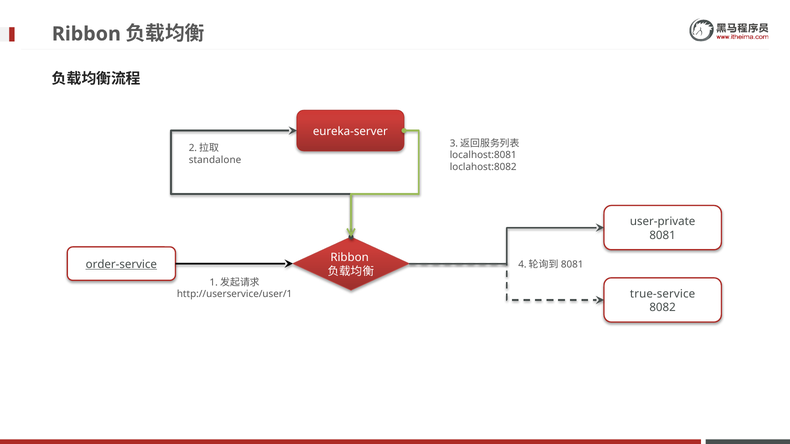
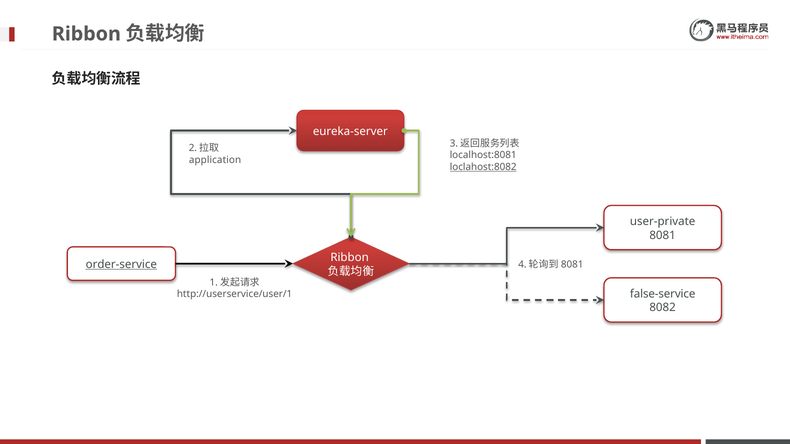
standalone: standalone -> application (215, 160)
loclahost:8082 underline: none -> present (483, 167)
true-service: true-service -> false-service (663, 294)
